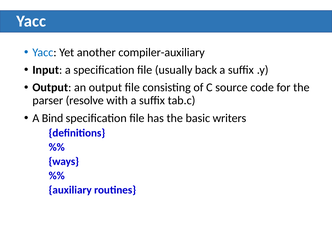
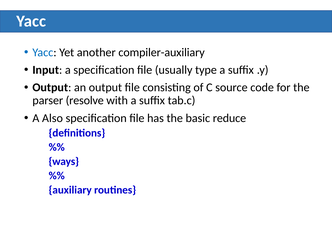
back: back -> type (206, 70)
Bind: Bind -> Also (52, 118)
writers: writers -> reduce (229, 118)
